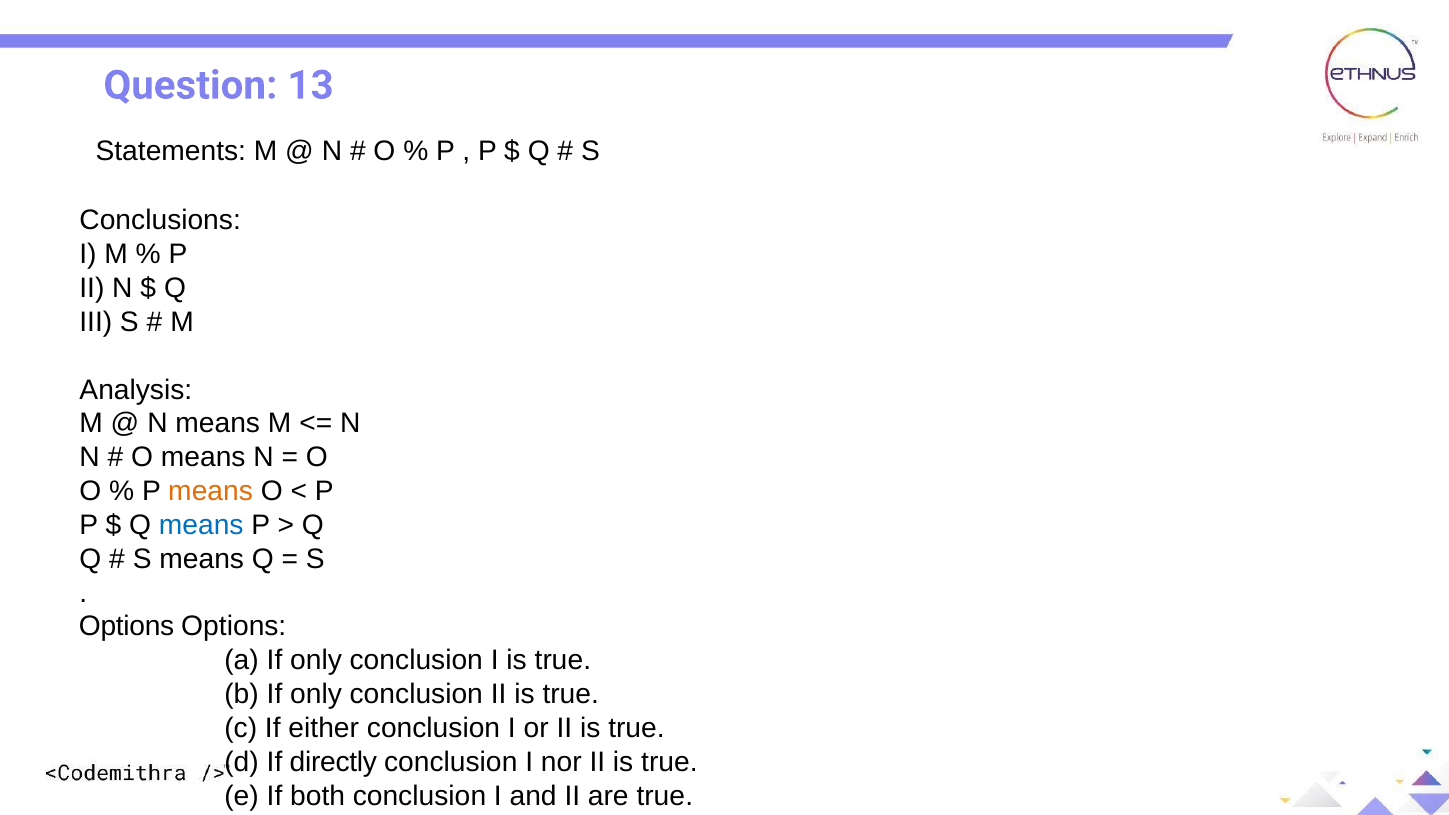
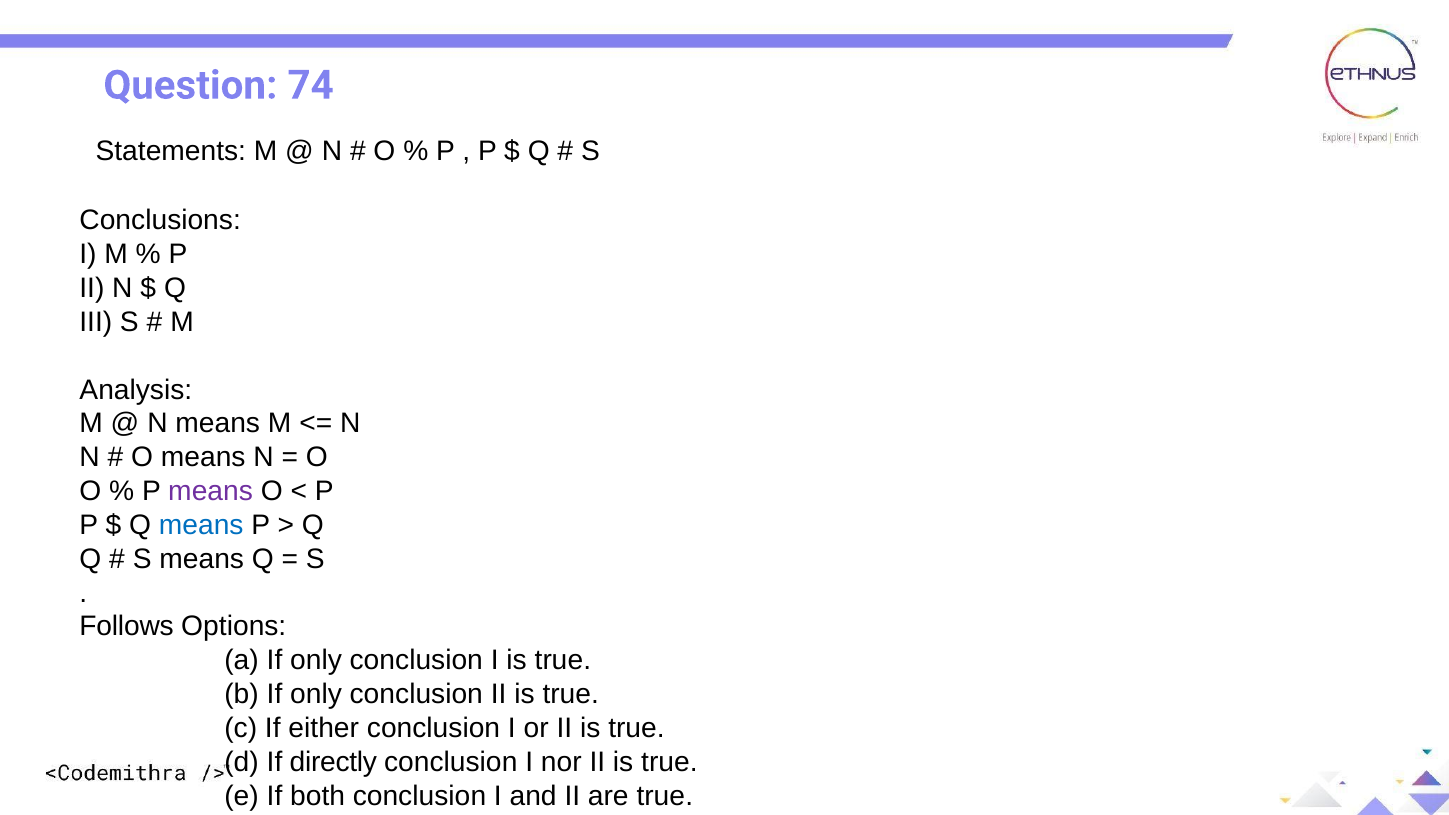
13: 13 -> 74 (311, 85)
means colour: orange -> purple (211, 491)
Options: Options -> Follows (127, 627)
